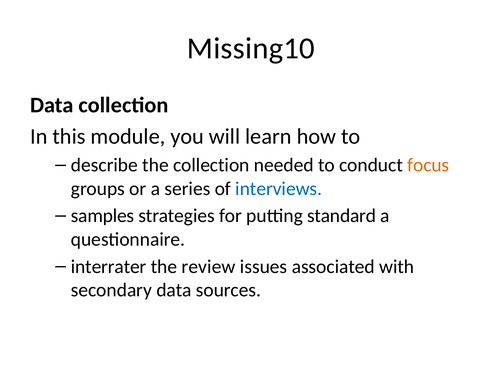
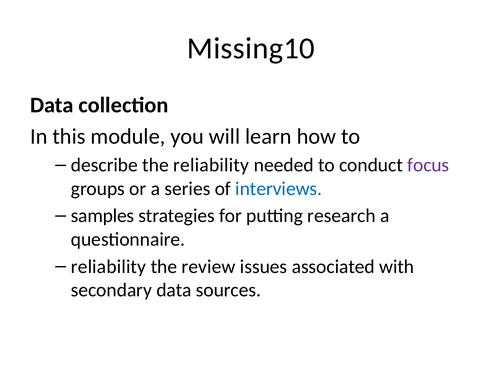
the collection: collection -> reliability (211, 165)
focus colour: orange -> purple (428, 165)
standard: standard -> research (341, 216)
interrater: interrater -> reliability (109, 267)
